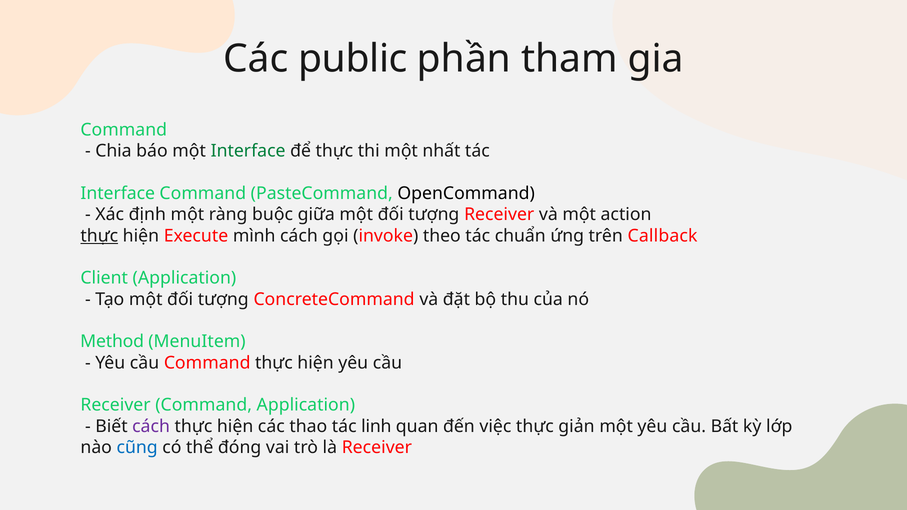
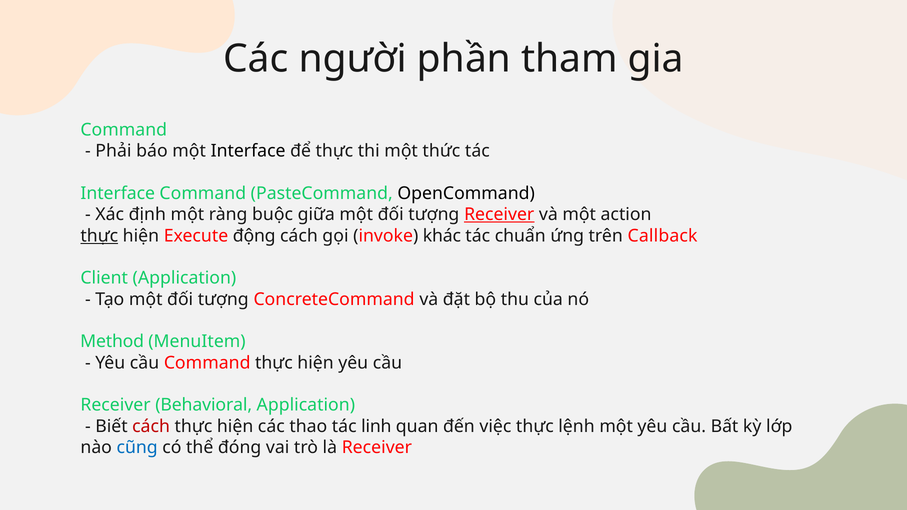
public: public -> người (353, 59)
Chia: Chia -> Phải (113, 151)
Interface colour: green -> black (248, 151)
nhất: nhất -> thức (441, 151)
Receiver underline: none -> present (499, 215)
mình: mình -> động (254, 236)
theo: theo -> khác (442, 236)
Receiver Command: Command -> Behavioral (204, 405)
cách colour: purple -> red (151, 426)
giản: giản -> lệnh (576, 426)
